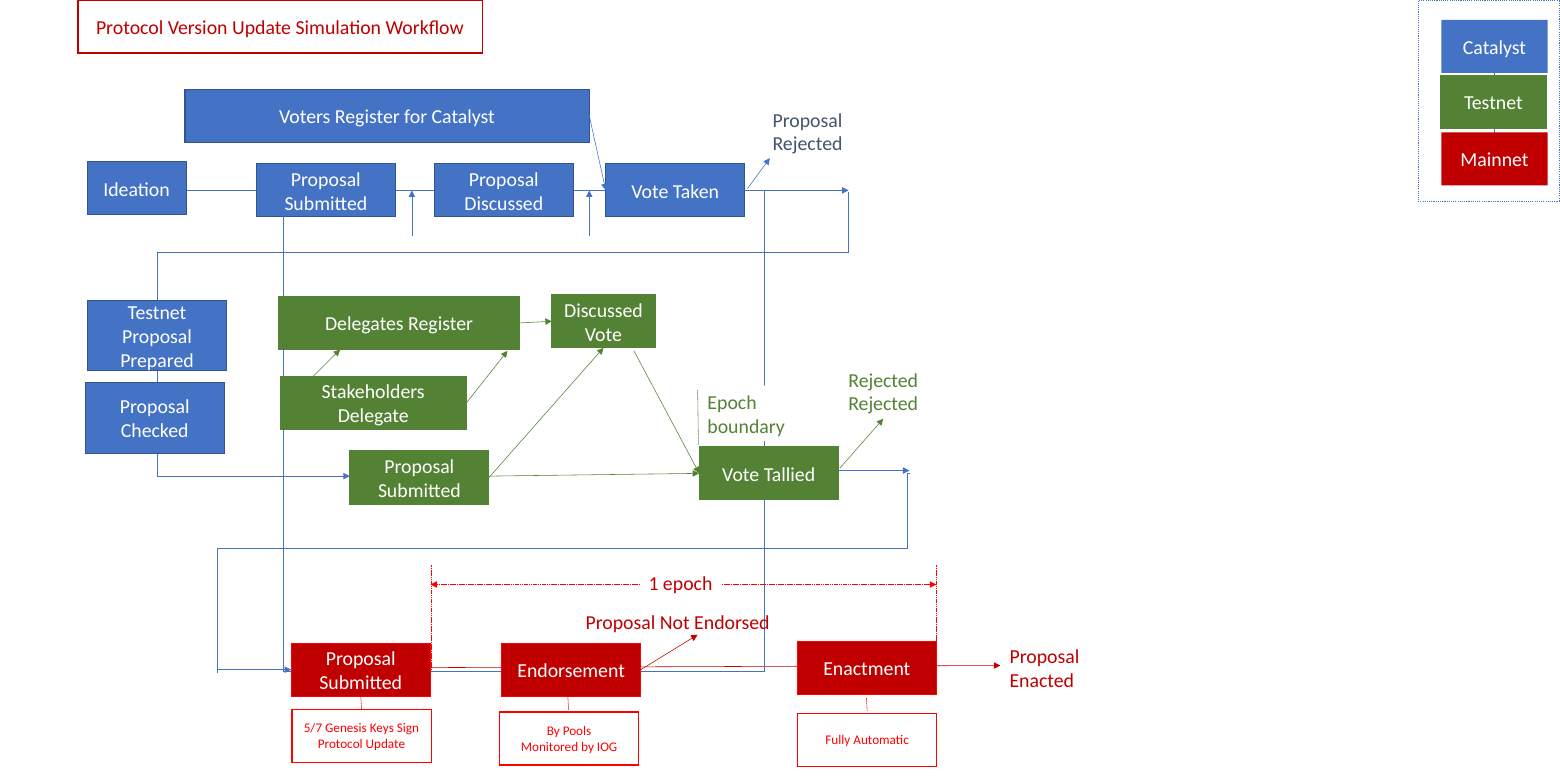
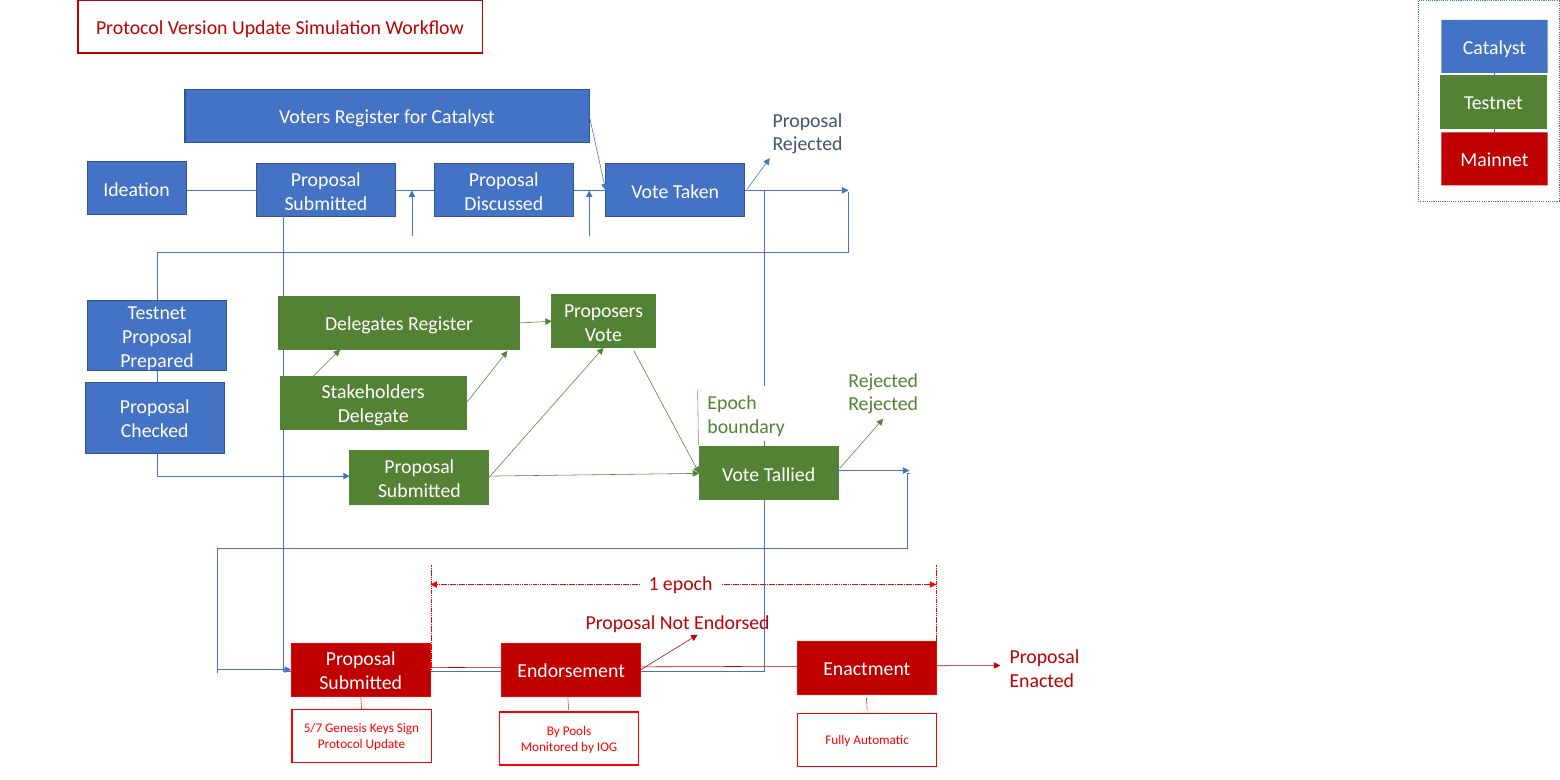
Discussed: Discussed -> Proposers (604, 311)
